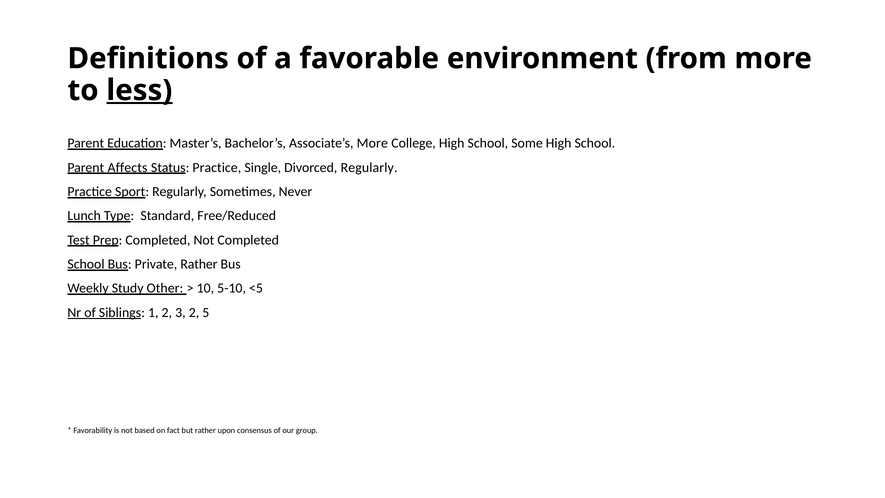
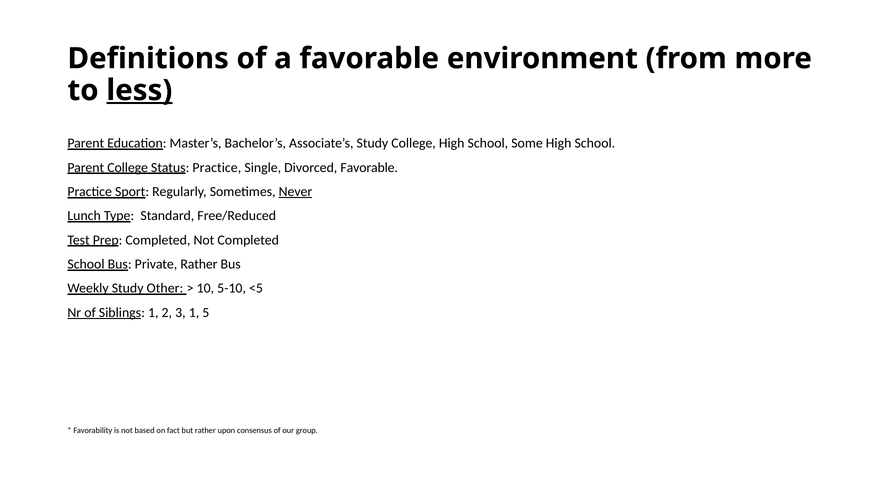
Associate’s More: More -> Study (372, 143)
Parent Affects: Affects -> College (128, 167)
Divorced Regularly: Regularly -> Favorable (369, 167)
Never underline: none -> present (295, 192)
3 2: 2 -> 1 (194, 312)
